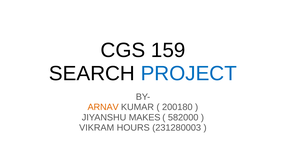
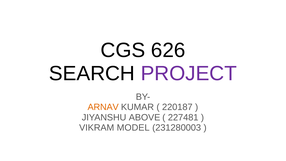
159: 159 -> 626 (168, 50)
PROJECT colour: blue -> purple (189, 73)
200180: 200180 -> 220187 (177, 107)
MAKES: MAKES -> ABOVE (145, 117)
582000: 582000 -> 227481 (183, 117)
HOURS: HOURS -> MODEL (133, 128)
